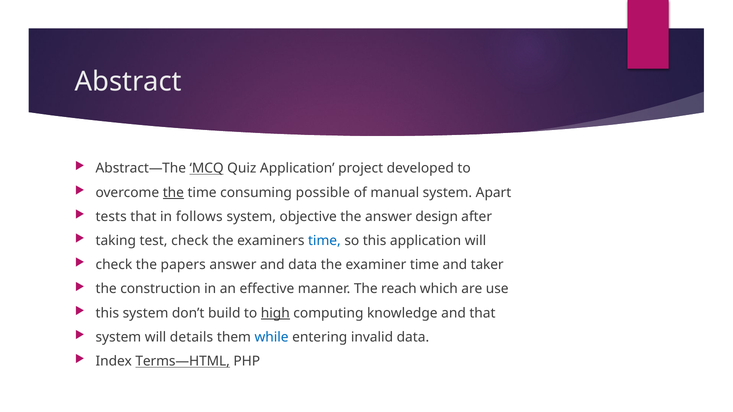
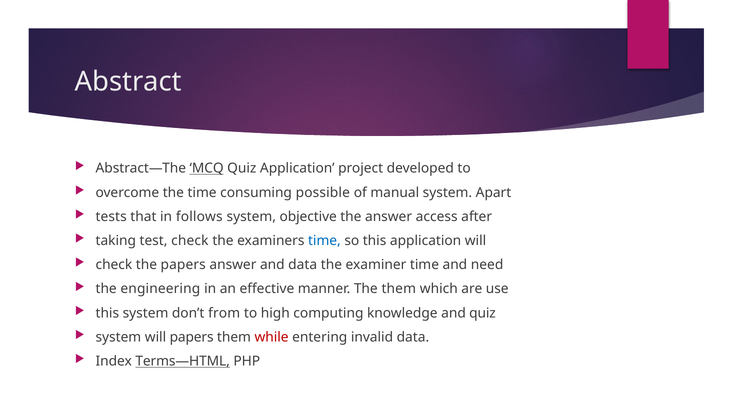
the underline: present -> none (173, 193)
design: design -> access (437, 217)
taker: taker -> need (487, 265)
construction: construction -> engineering (160, 289)
The reach: reach -> them (399, 289)
build: build -> from (224, 313)
high underline: present -> none (275, 313)
and that: that -> quiz (483, 313)
will details: details -> papers (192, 337)
while colour: blue -> red (272, 337)
